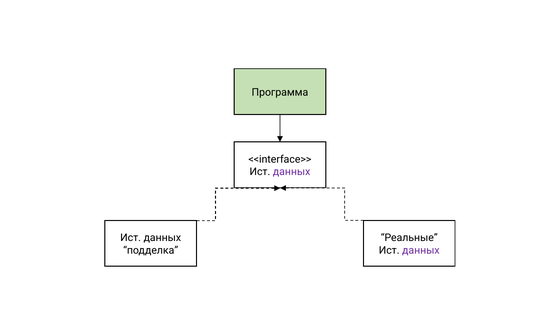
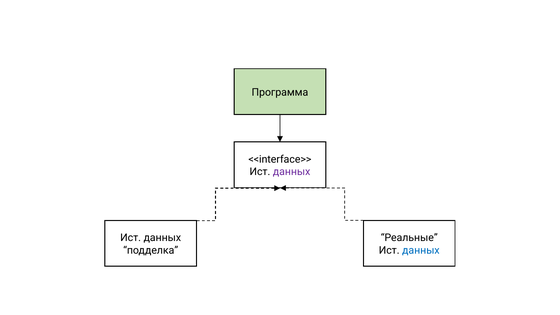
данных colour: purple -> blue (421, 250)
